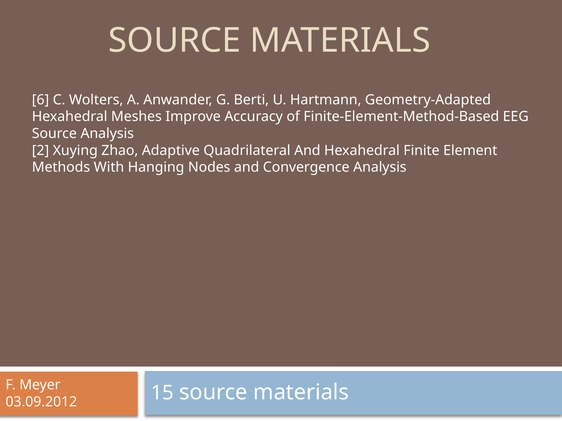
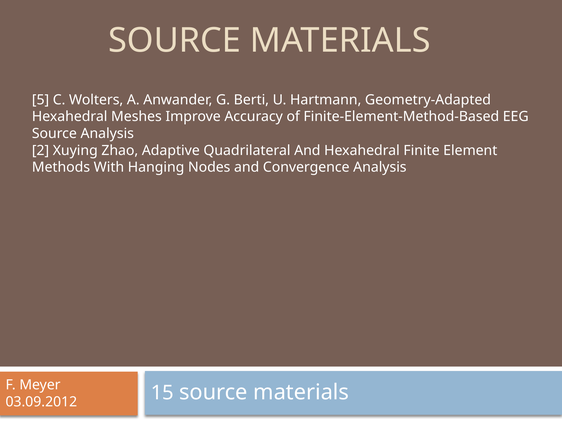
6: 6 -> 5 (41, 100)
